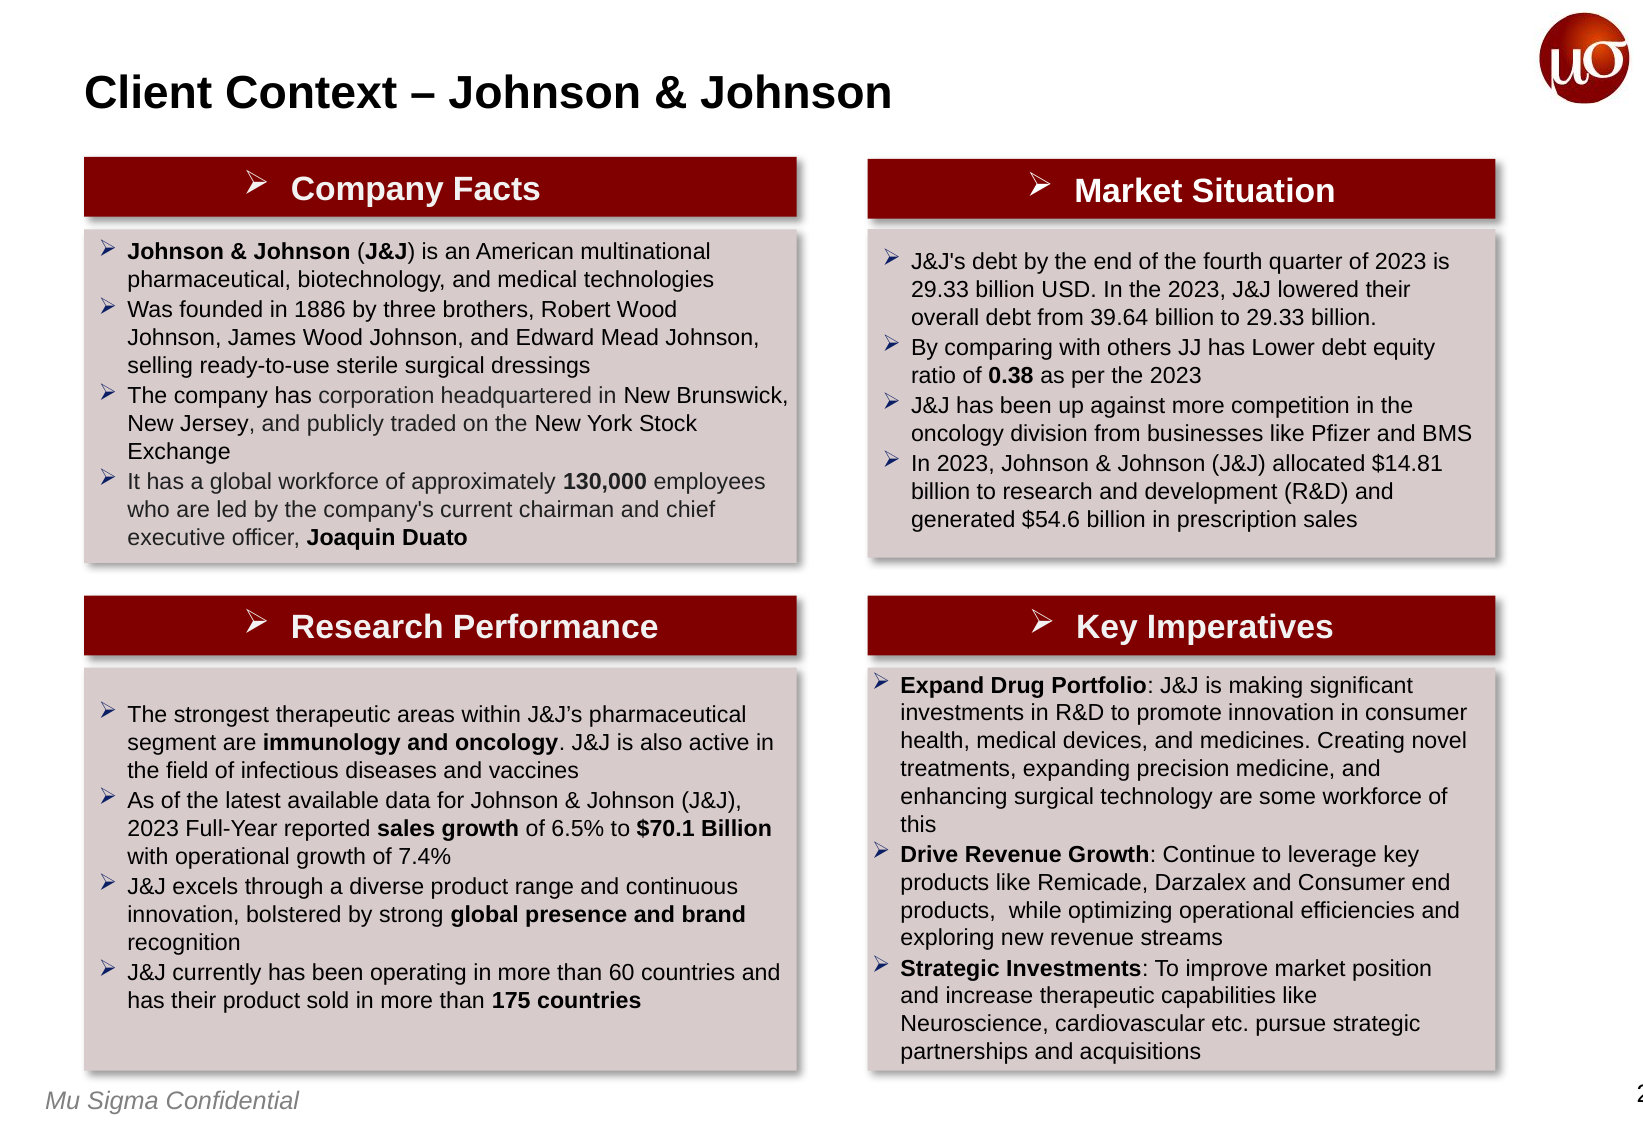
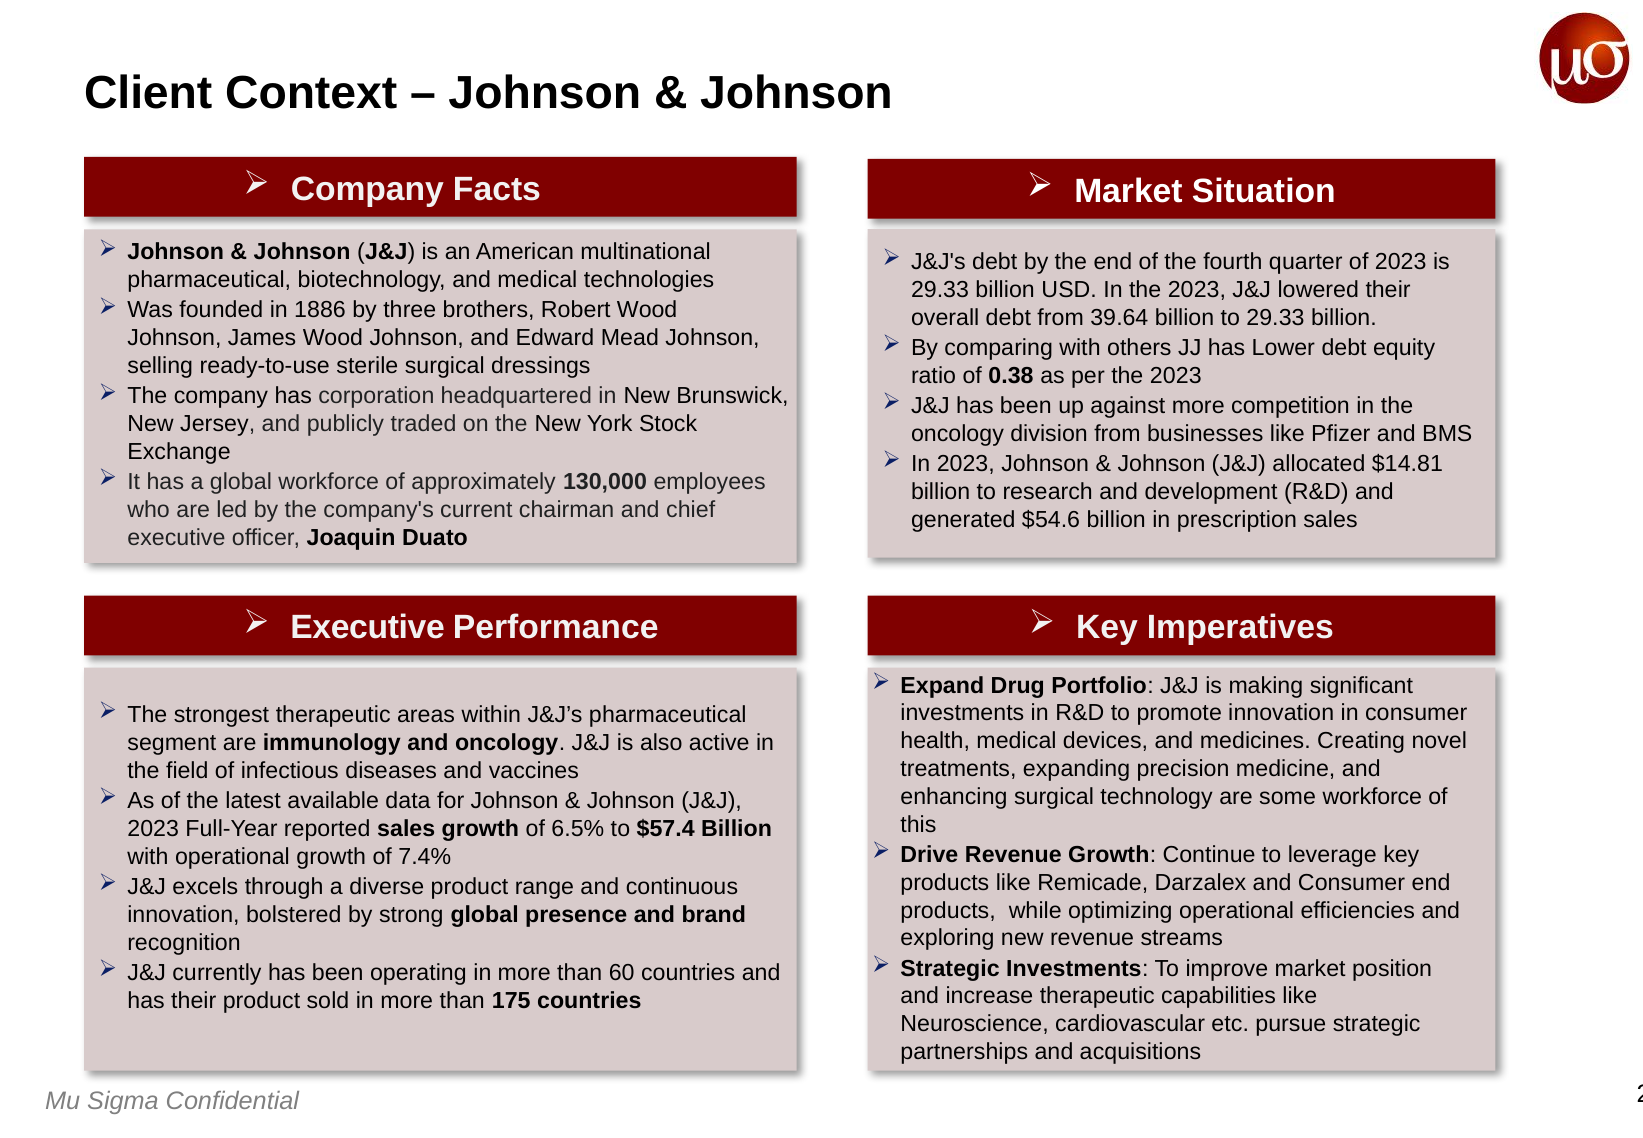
Research: Research -> Executive (368, 628)
$70.1: $70.1 -> $57.4 (666, 829)
